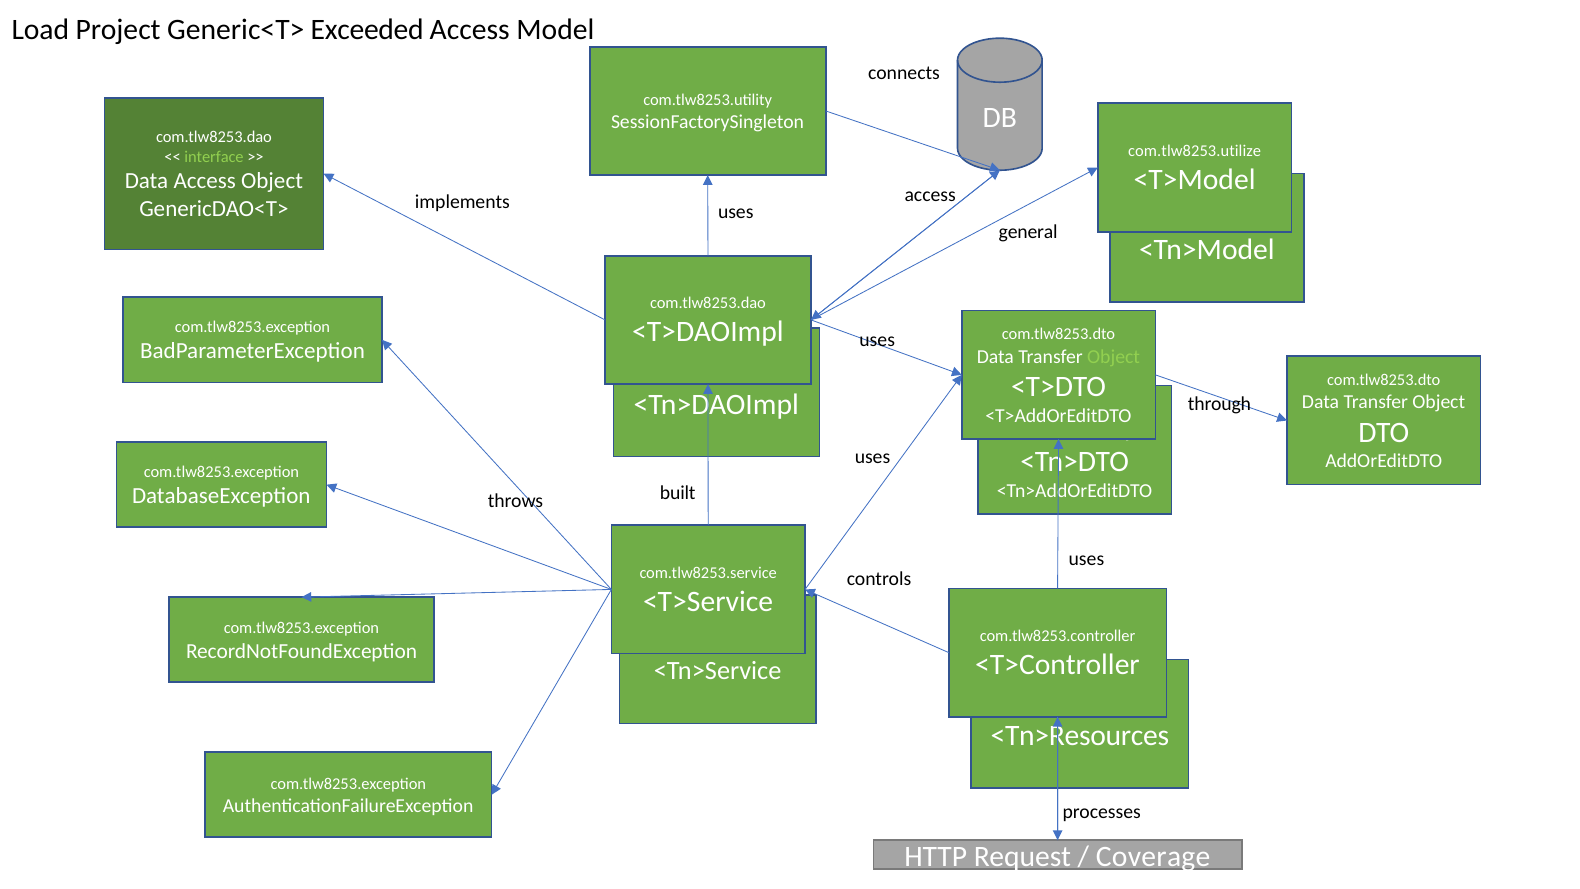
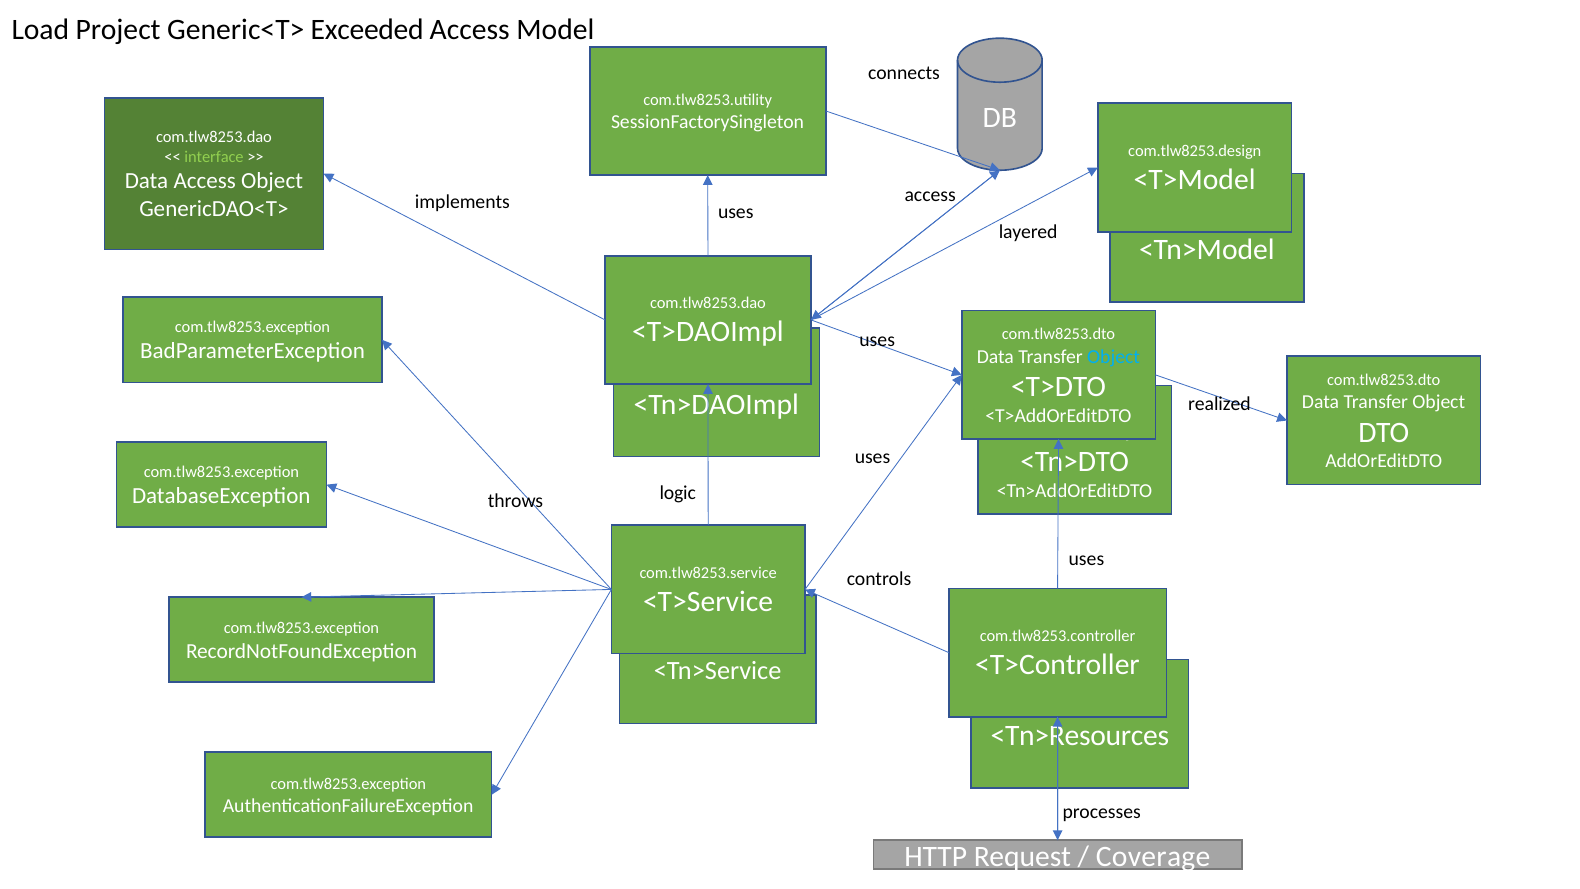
com.tlw8253.utilize: com.tlw8253.utilize -> com.tlw8253.design (1195, 151)
general: general -> layered (1028, 232)
Object colour: light green -> light blue (1114, 356)
through: through -> realized (1219, 404)
built: built -> logic (678, 492)
